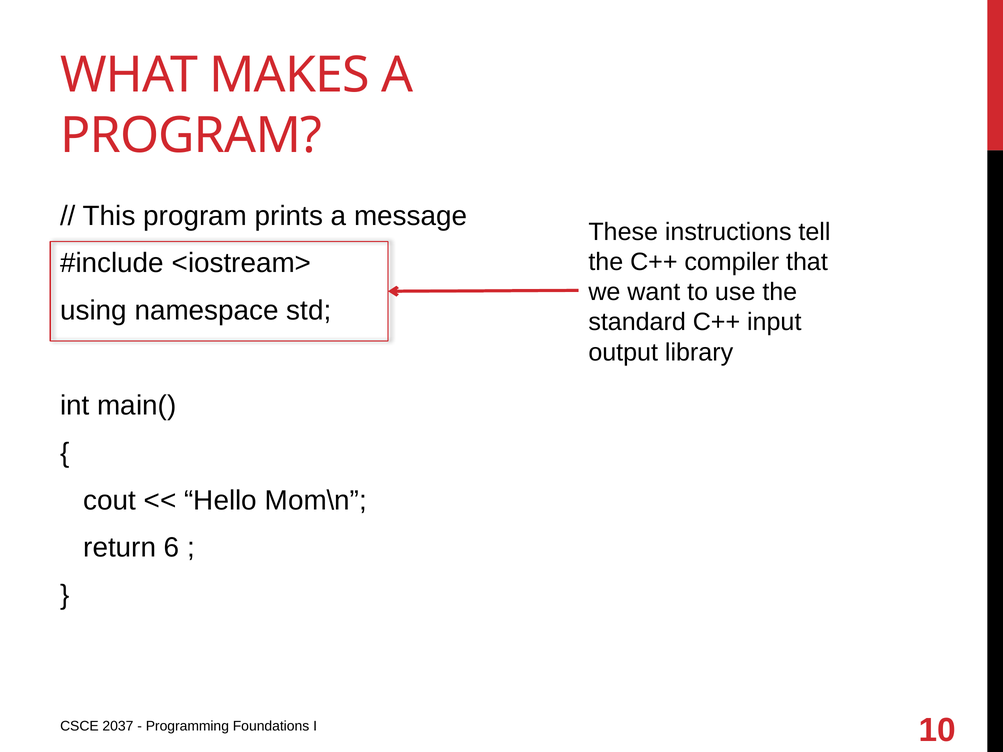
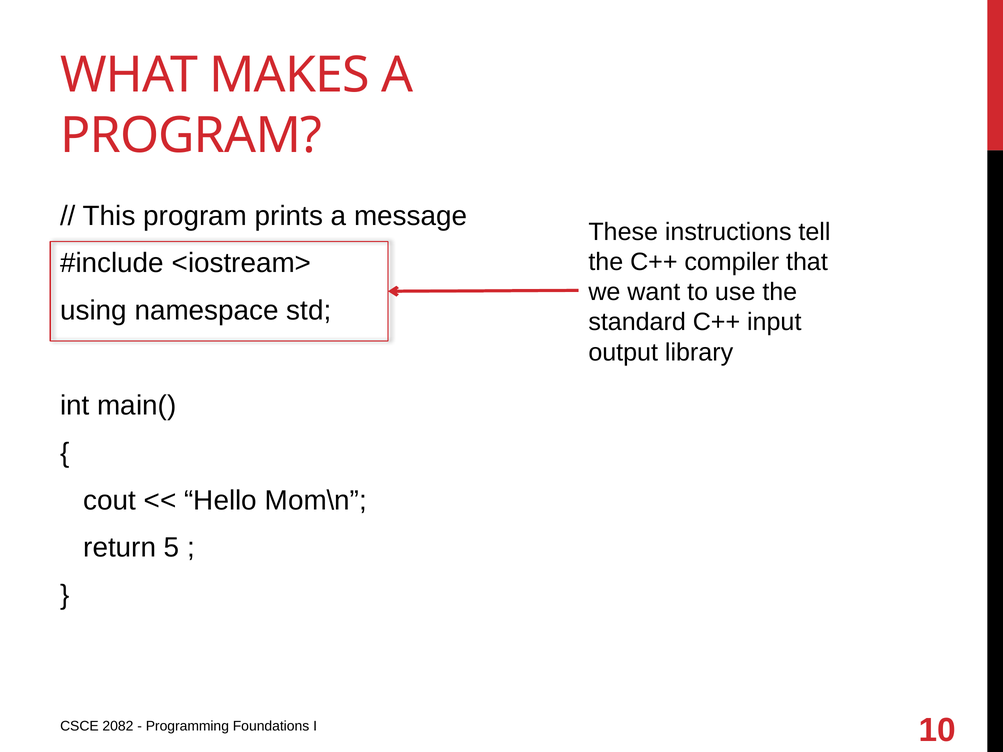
6: 6 -> 5 (172, 548)
2037: 2037 -> 2082 (118, 727)
